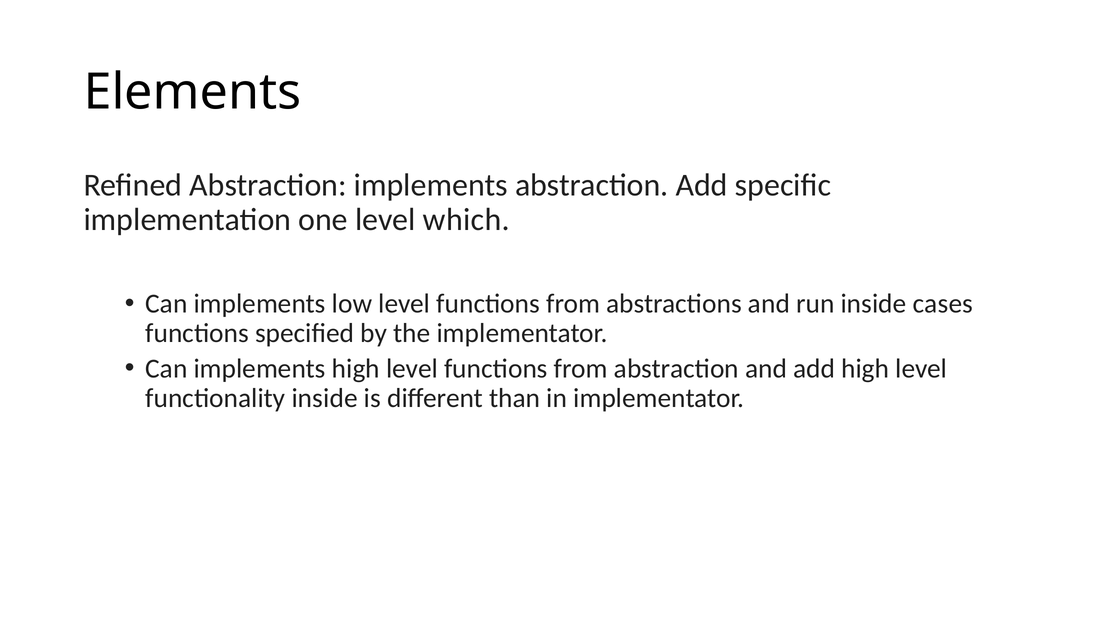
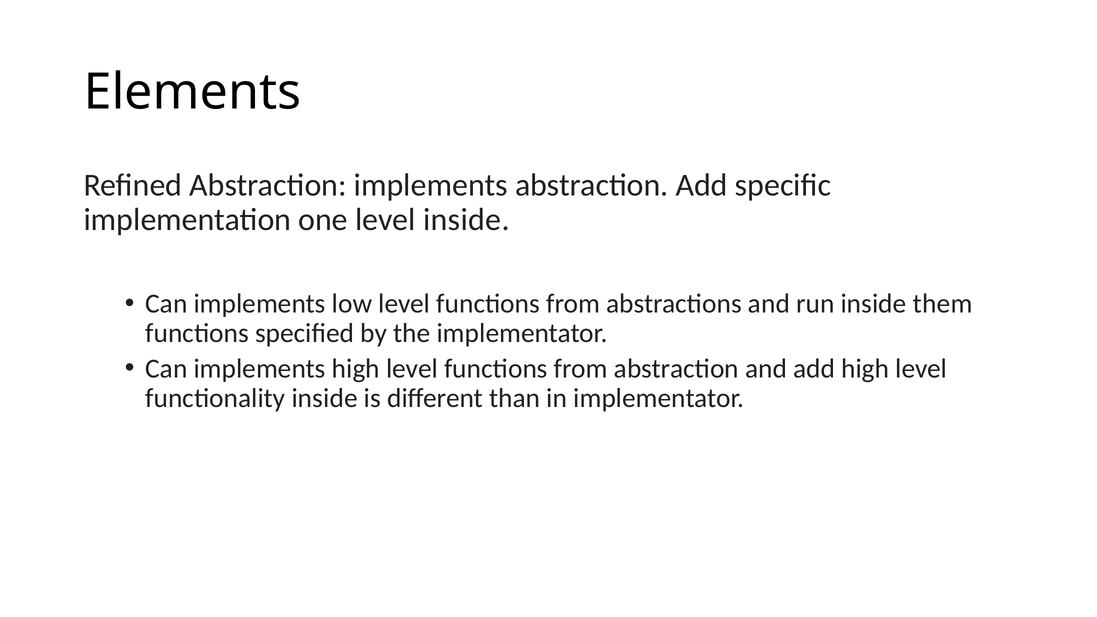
level which: which -> inside (466, 220)
cases: cases -> them (943, 304)
